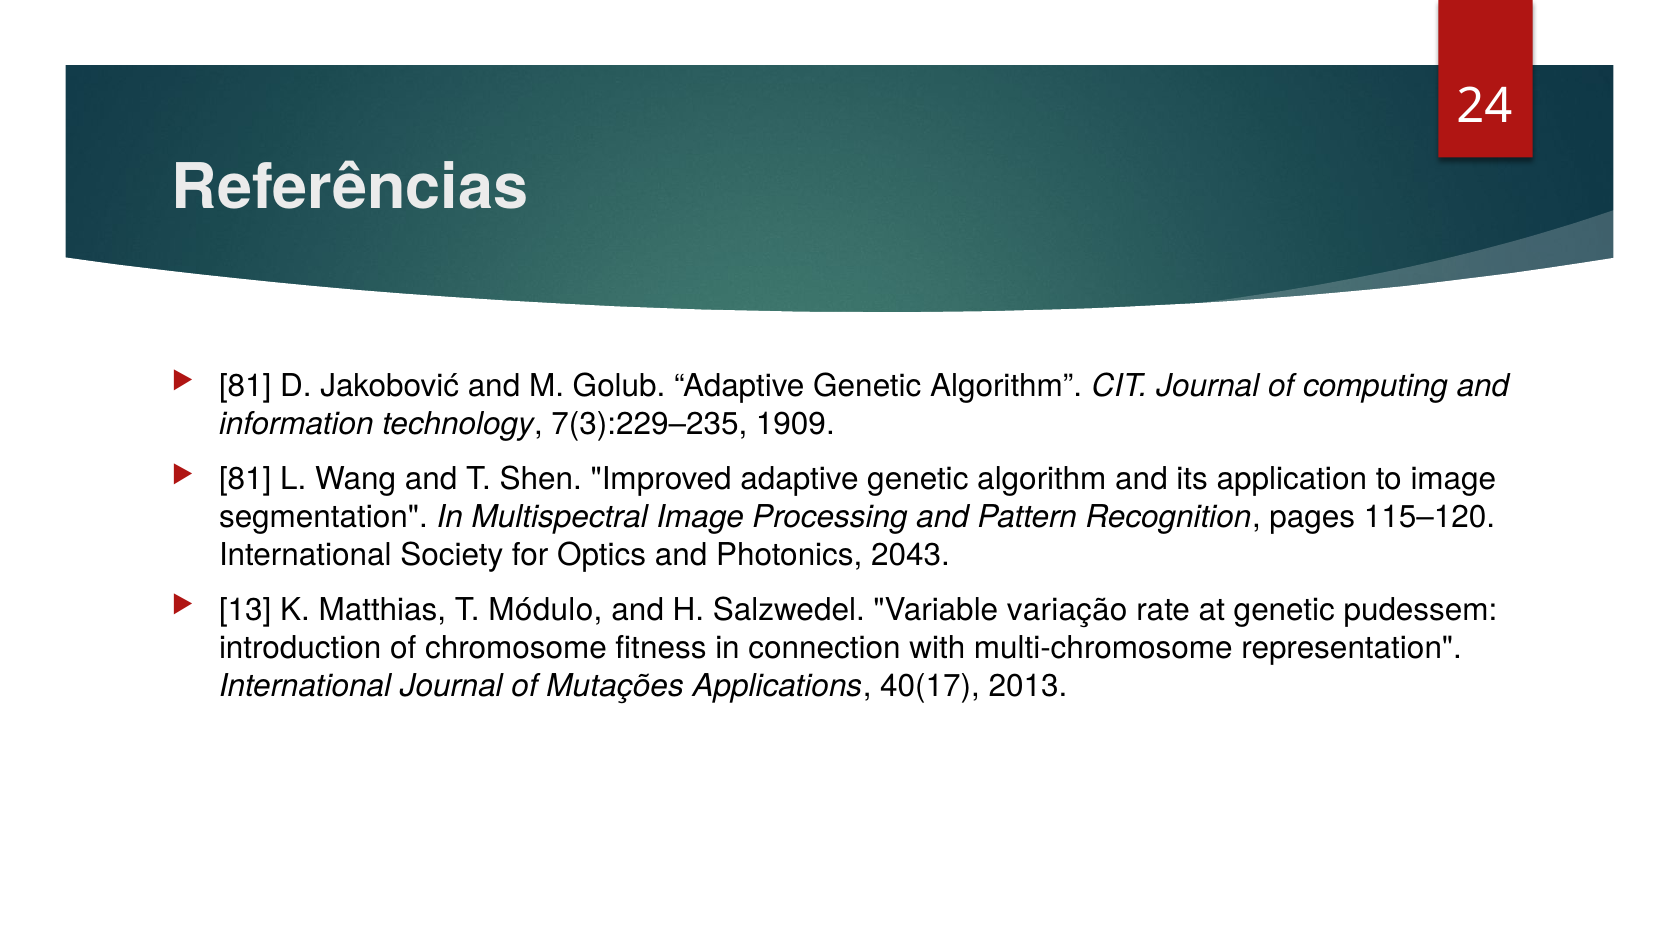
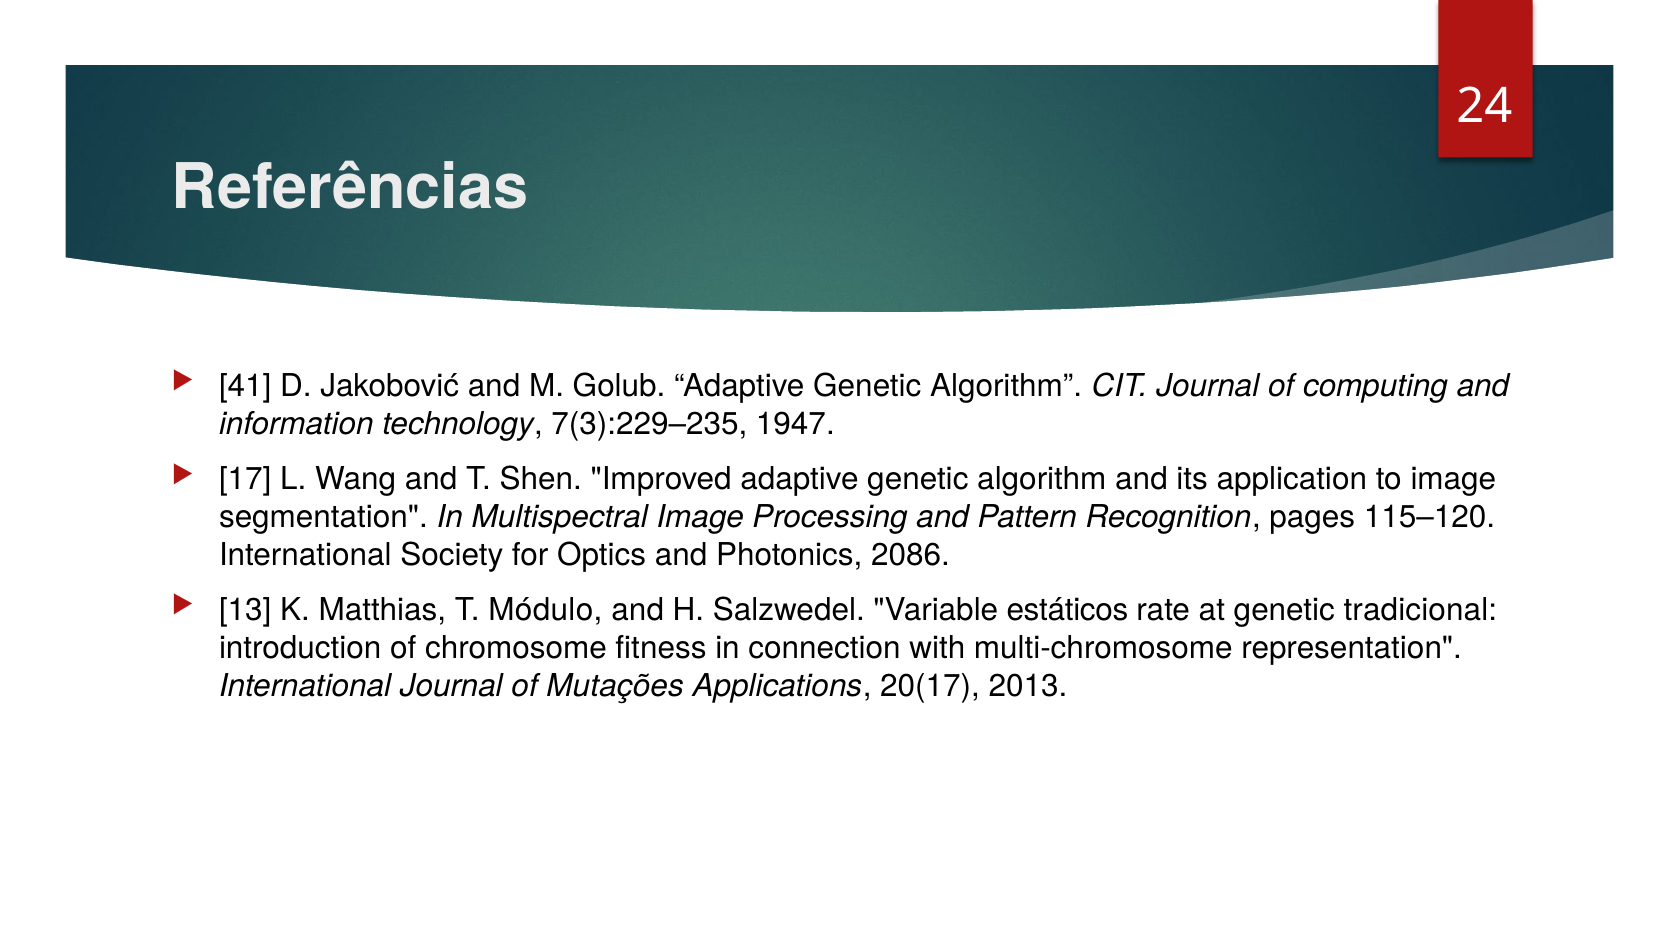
81: 81 -> 41 (245, 386)
1909: 1909 -> 1947 (795, 424)
81: 81 -> 17 (245, 479)
2043: 2043 -> 2086 (911, 555)
variação: variação -> estáticos (1067, 610)
pudessem: pudessem -> tradicional (1420, 610)
40(17: 40(17 -> 20(17 (930, 686)
